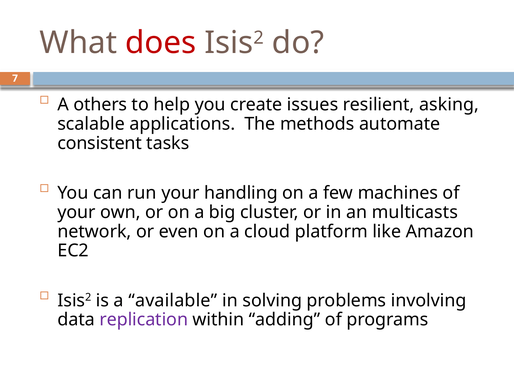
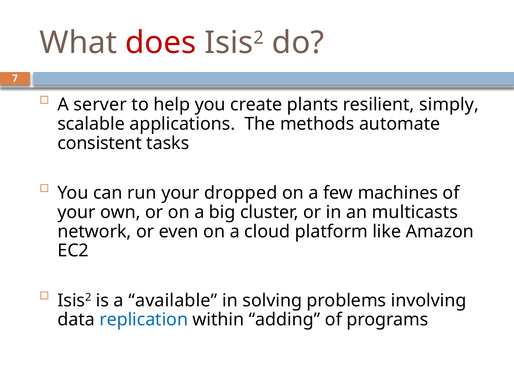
others: others -> server (100, 104)
issues: issues -> plants (313, 104)
asking: asking -> simply (449, 104)
handling: handling -> dropped (241, 193)
replication colour: purple -> blue (144, 319)
